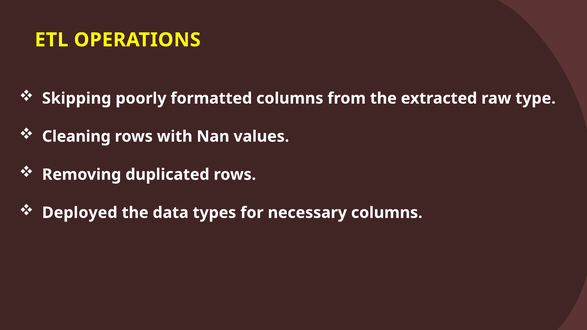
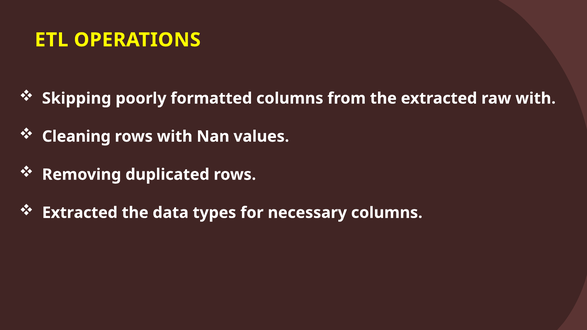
raw type: type -> with (536, 98)
Deployed: Deployed -> Extracted (80, 213)
